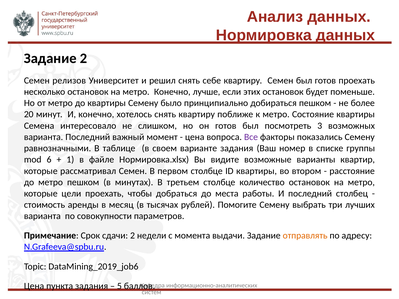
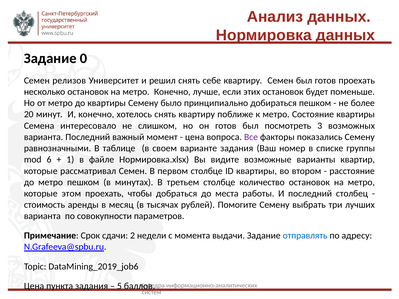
Задание 2: 2 -> 0 (84, 58)
цели: цели -> этом (71, 194)
отправлять colour: orange -> blue (305, 236)
